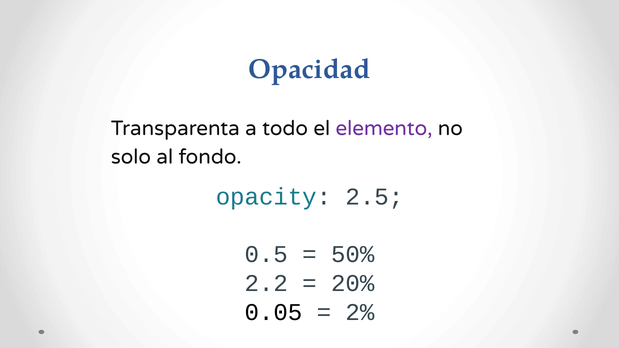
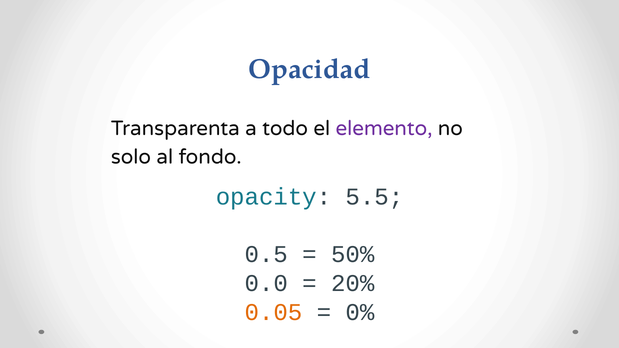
2.5: 2.5 -> 5.5 (374, 197)
2.2: 2.2 -> 0.0 (266, 284)
0.05 colour: black -> orange (273, 312)
2%: 2% -> 0% (360, 312)
